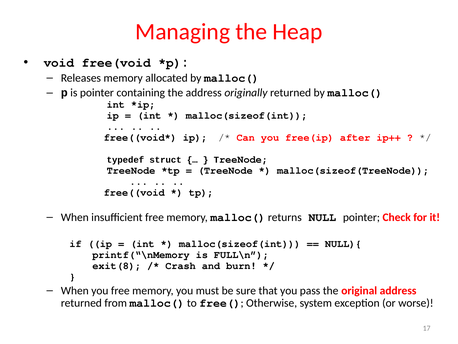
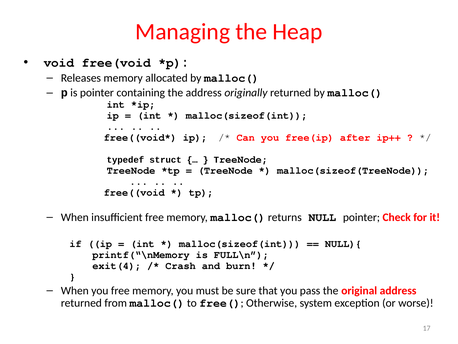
exit(8: exit(8 -> exit(4 (117, 265)
